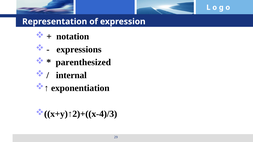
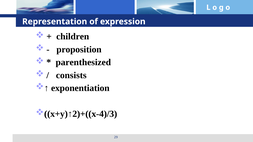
notation: notation -> children (73, 37)
expressions: expressions -> proposition (79, 49)
internal: internal -> consists (71, 75)
